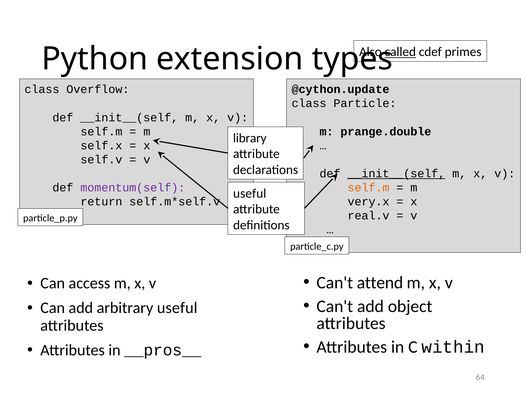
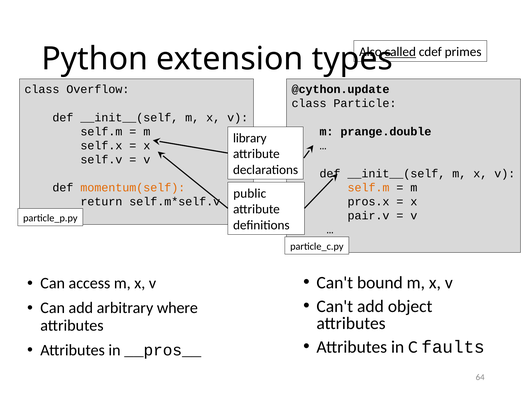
__init__(self underline: present -> none (396, 173)
momentum(self colour: purple -> orange (133, 187)
useful: useful -> public (250, 193)
very.x: very.x -> pros.x (369, 201)
real.v: real.v -> pair.v (369, 215)
attend: attend -> bound (380, 282)
arbitrary useful: useful -> where (177, 308)
within: within -> faults (453, 346)
